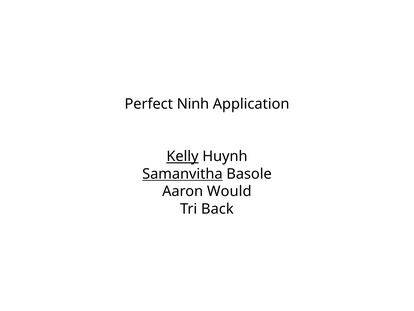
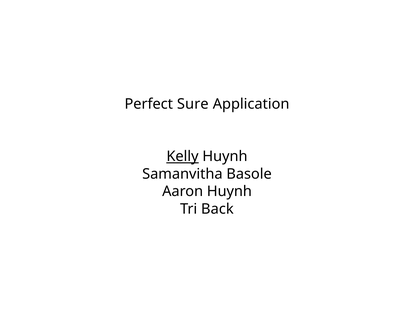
Ninh: Ninh -> Sure (193, 104)
Samanvitha underline: present -> none (182, 174)
Aaron Would: Would -> Huynh (229, 191)
